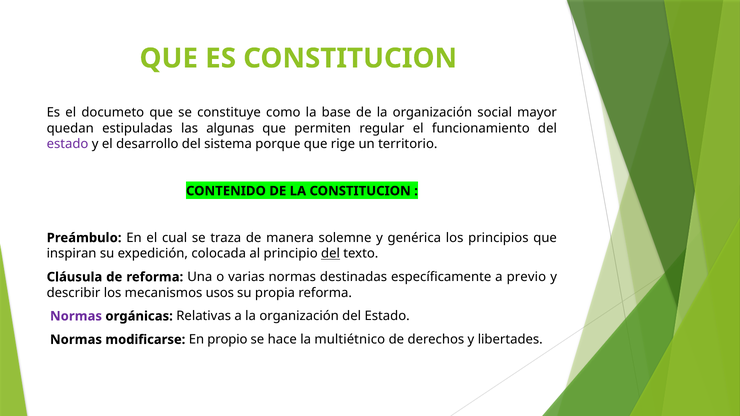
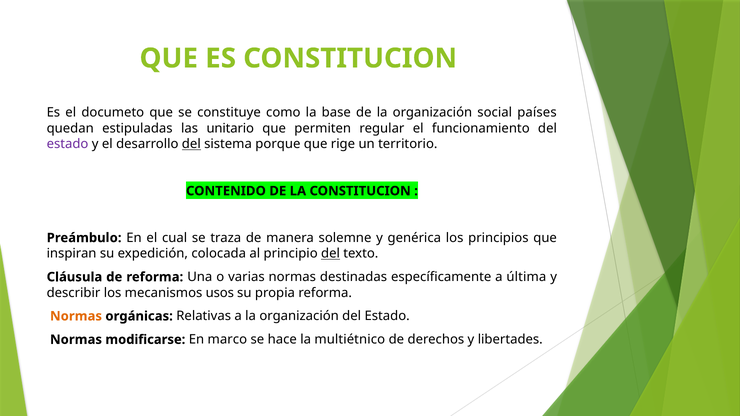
mayor: mayor -> países (537, 113)
algunas: algunas -> unitario (230, 128)
del underline: none -> present (191, 144)
previo: previo -> última (526, 277)
Normas colour: purple -> orange (76, 316)
propio: propio -> marco (227, 340)
